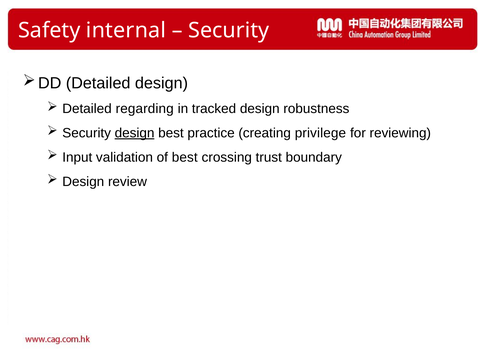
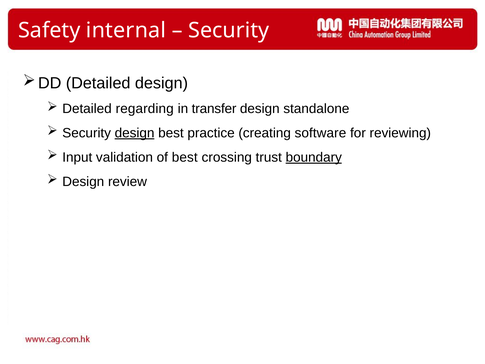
tracked: tracked -> transfer (214, 109)
robustness: robustness -> standalone (316, 109)
privilege: privilege -> software (320, 133)
boundary underline: none -> present (314, 157)
